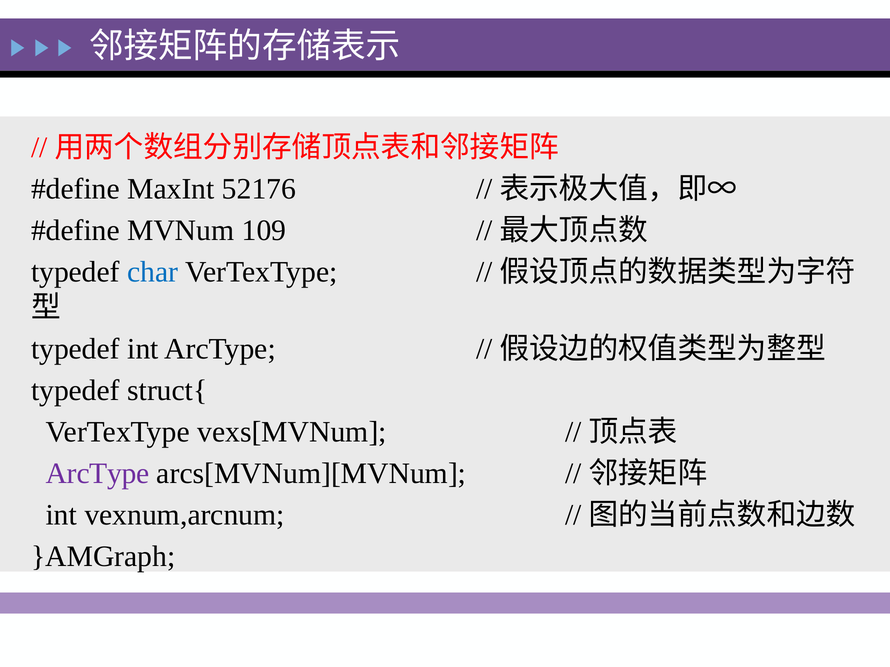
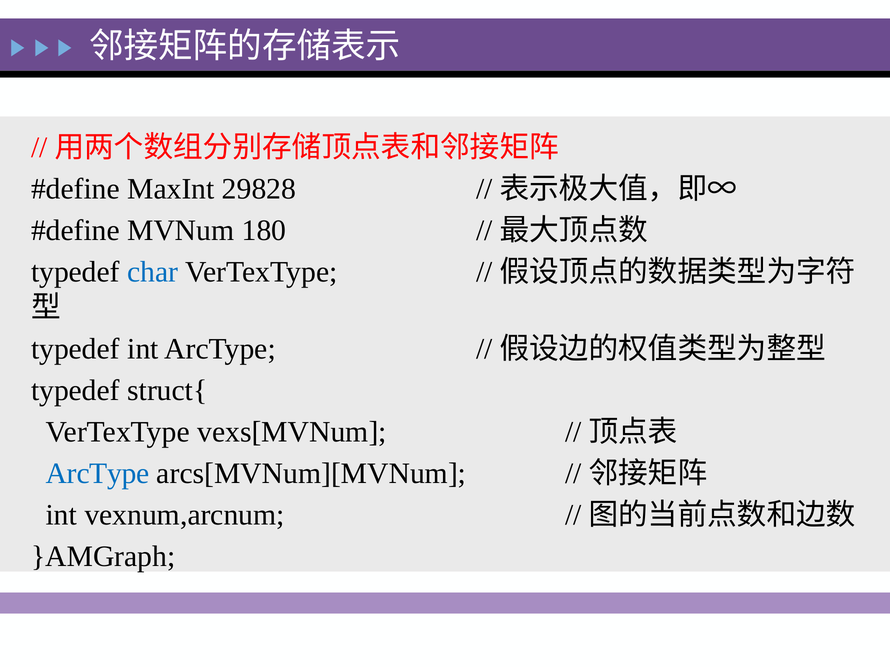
52176: 52176 -> 29828 (259, 189)
109: 109 -> 180 (264, 231)
ArcType colour: purple -> blue (98, 474)
